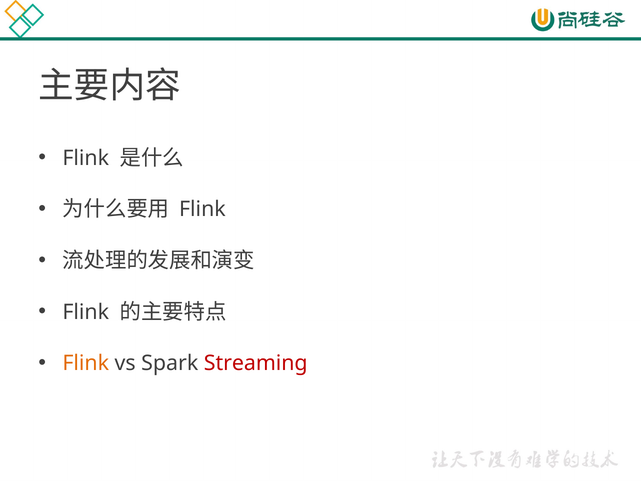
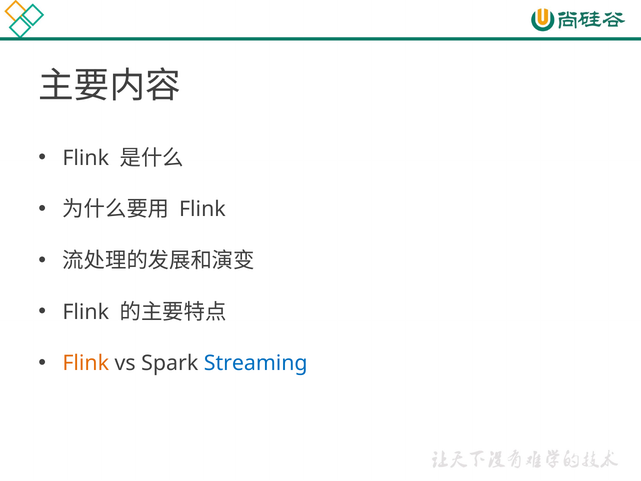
Streaming colour: red -> blue (256, 363)
